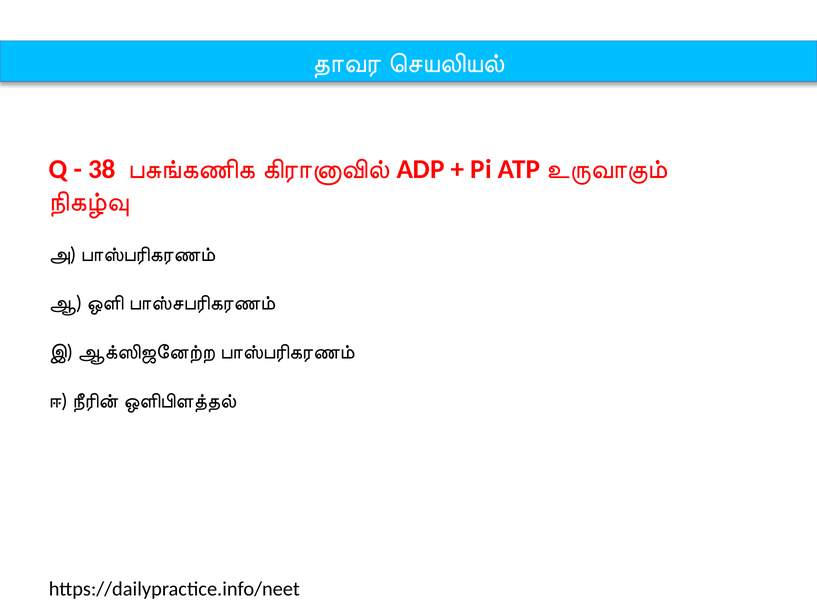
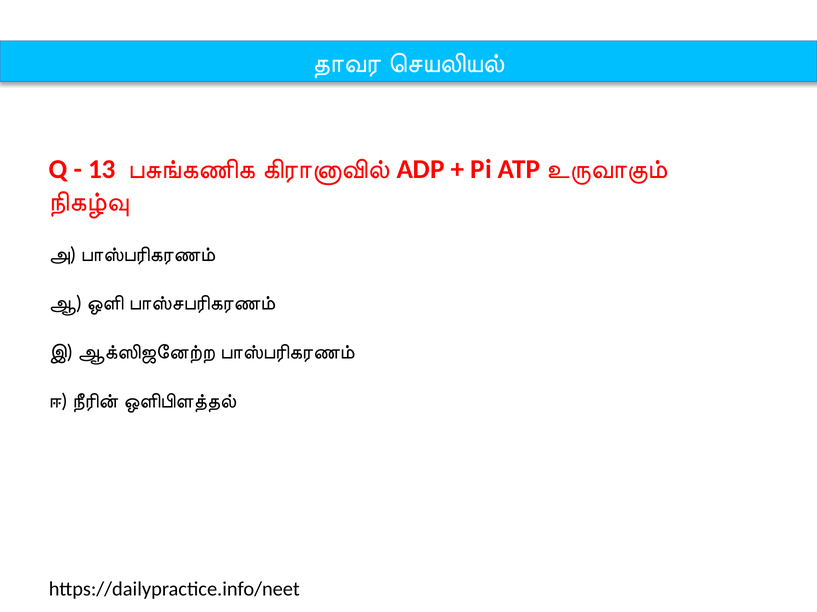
38: 38 -> 13 (102, 169)
